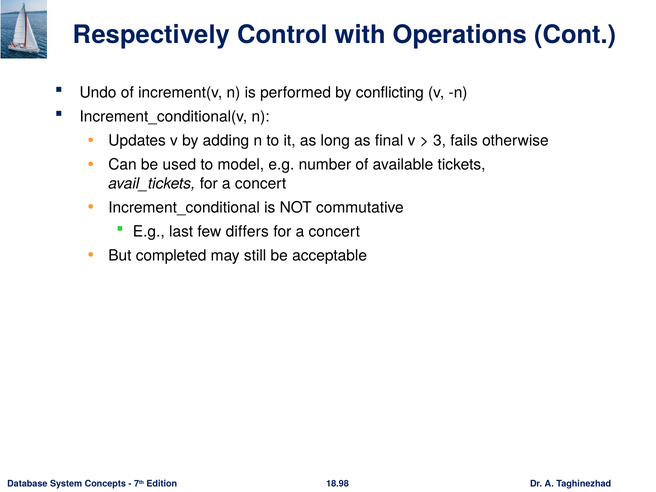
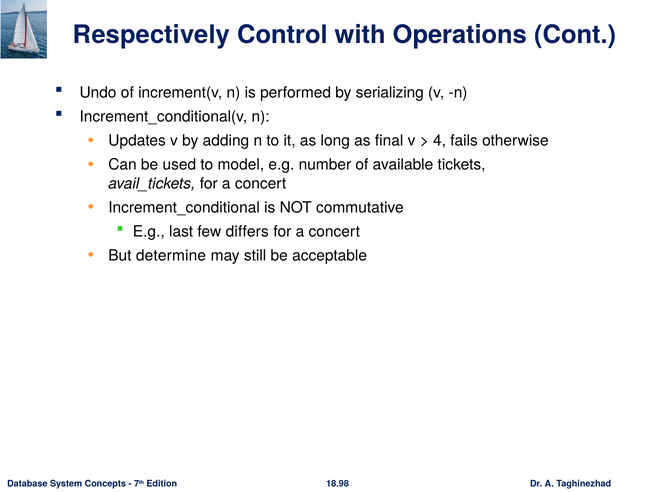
conflicting: conflicting -> serializing (390, 93)
3: 3 -> 4 (440, 141)
completed: completed -> determine (171, 255)
